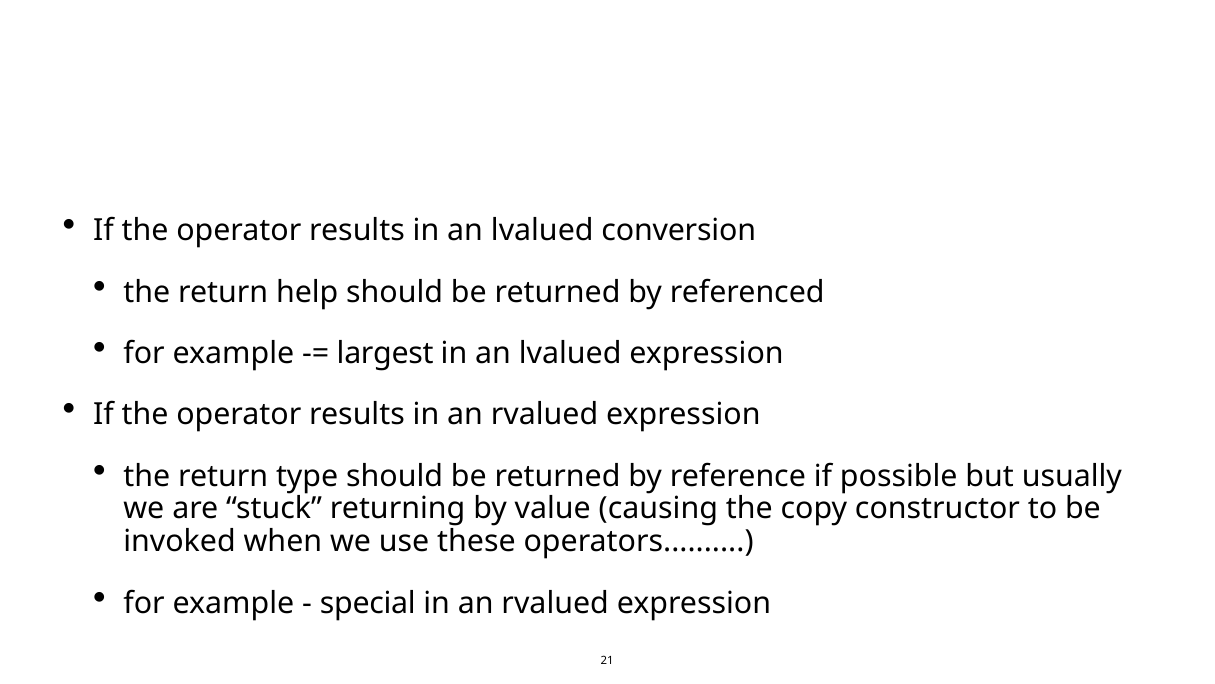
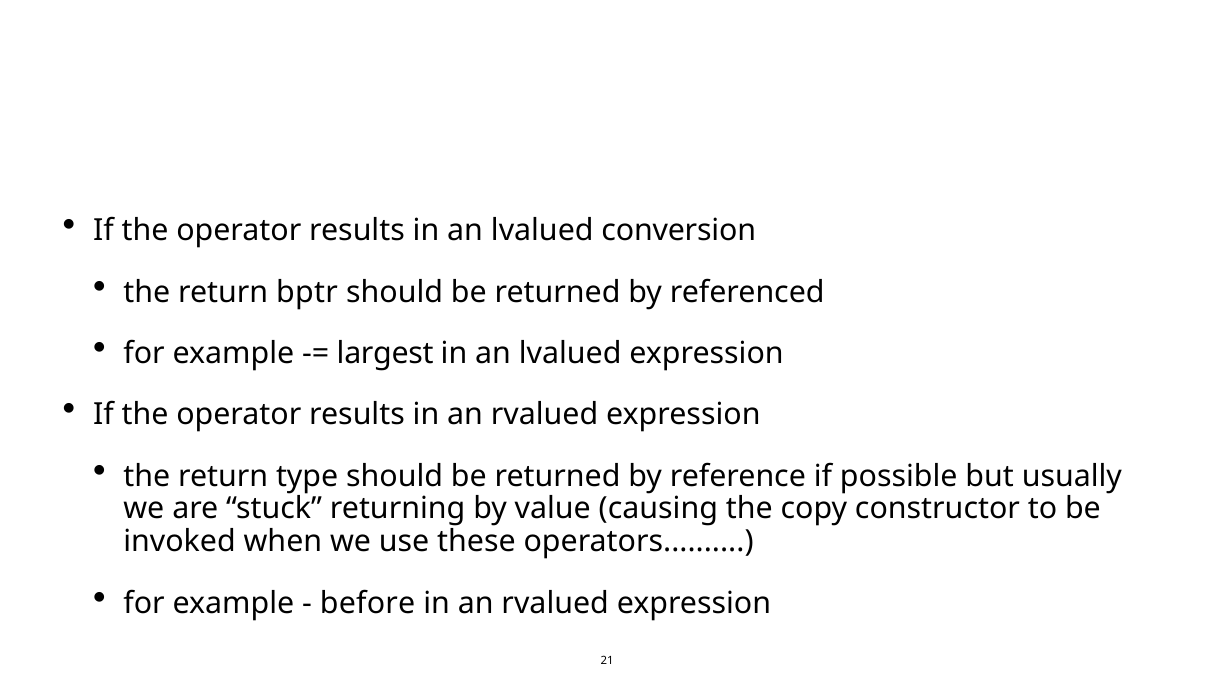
help: help -> bptr (307, 292)
special: special -> before (368, 603)
